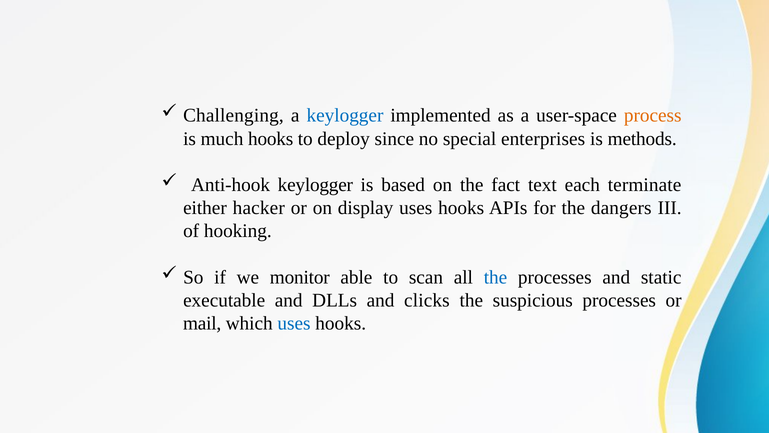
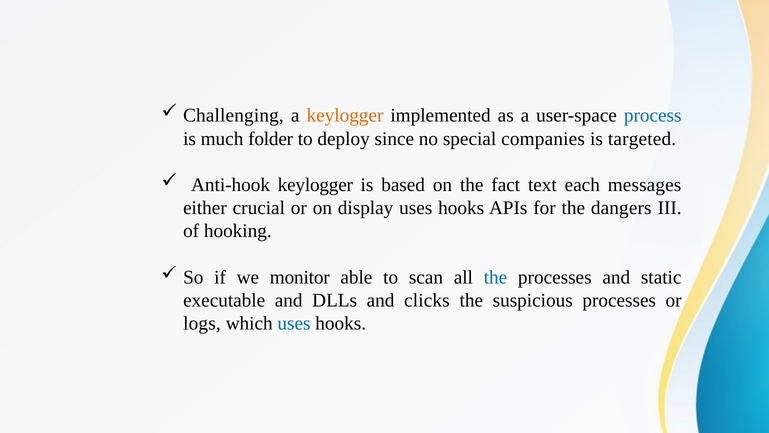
keylogger colour: blue -> orange (345, 116)
process colour: orange -> blue (653, 116)
much hooks: hooks -> folder (271, 139)
enterprises: enterprises -> companies (543, 139)
methods: methods -> targeted (642, 139)
terminate: terminate -> messages (645, 185)
hacker: hacker -> crucial (259, 208)
mail: mail -> logs (202, 323)
